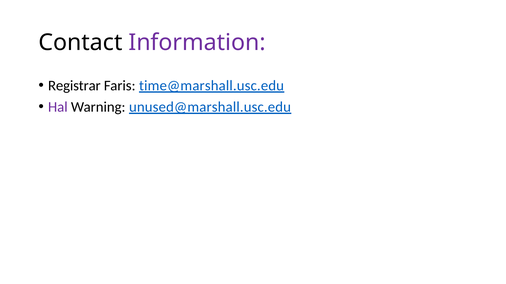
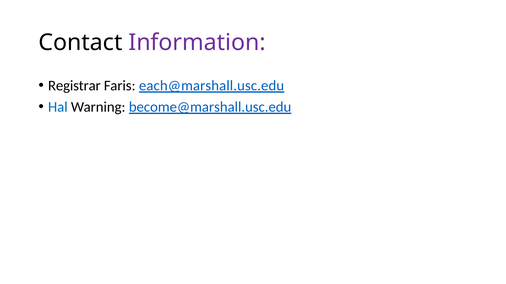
time@marshall.usc.edu: time@marshall.usc.edu -> each@marshall.usc.edu (212, 86)
Hal colour: purple -> blue (58, 107)
unused@marshall.usc.edu: unused@marshall.usc.edu -> become@marshall.usc.edu (210, 107)
